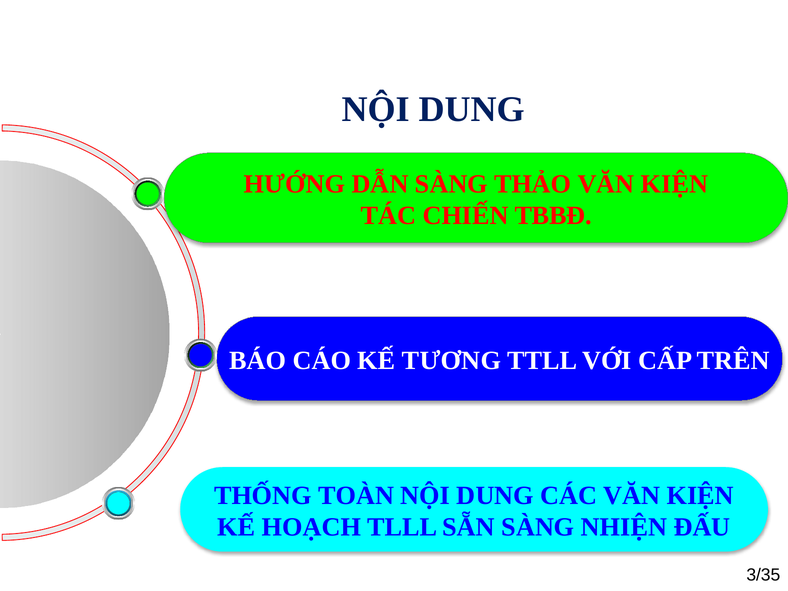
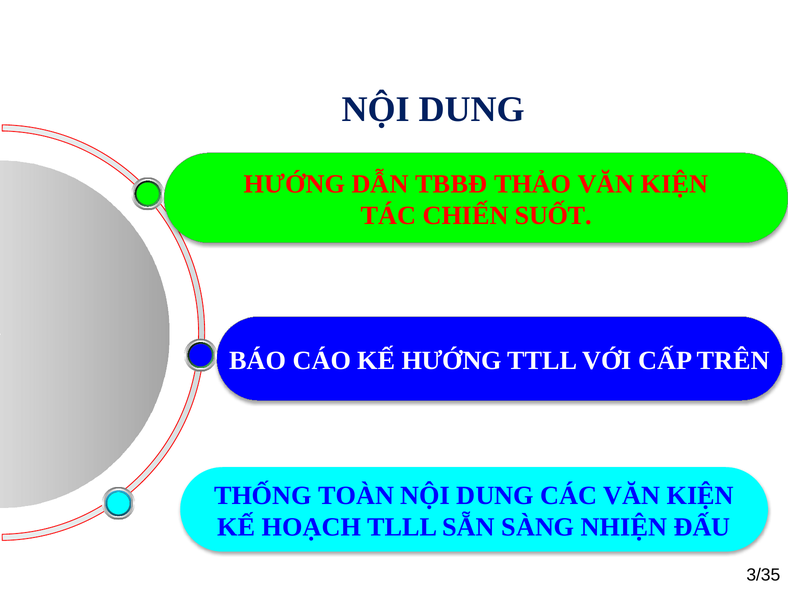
DẪN SÀNG: SÀNG -> TBBĐ (451, 184)
TBBĐ: TBBĐ -> SUỐT (553, 216)
KẾ TƯƠNG: TƯƠNG -> HƯỚNG (452, 360)
